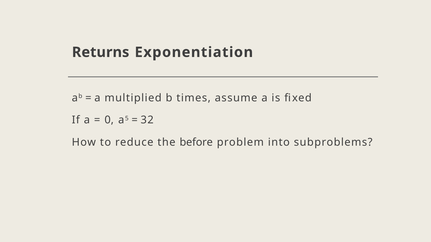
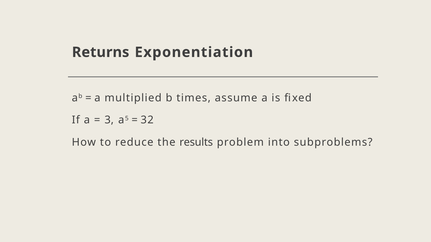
0: 0 -> 3 (109, 120)
before: before -> results (196, 143)
